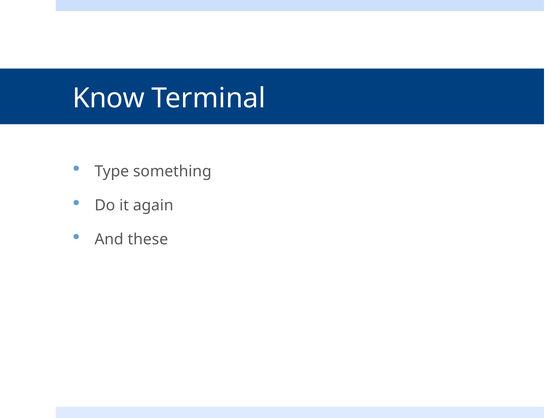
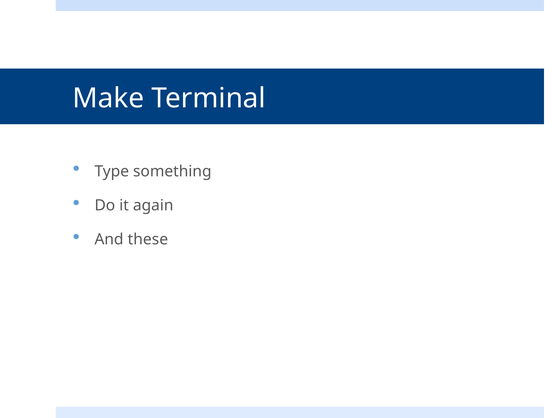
Know: Know -> Make (108, 98)
